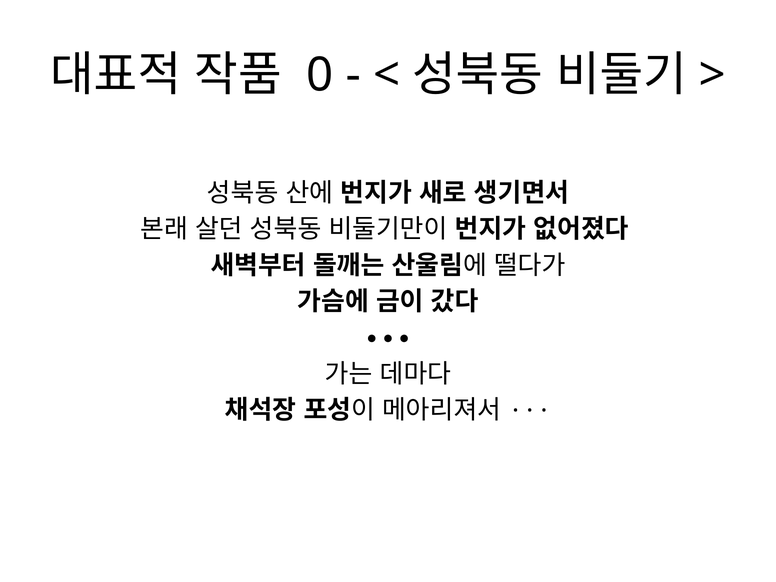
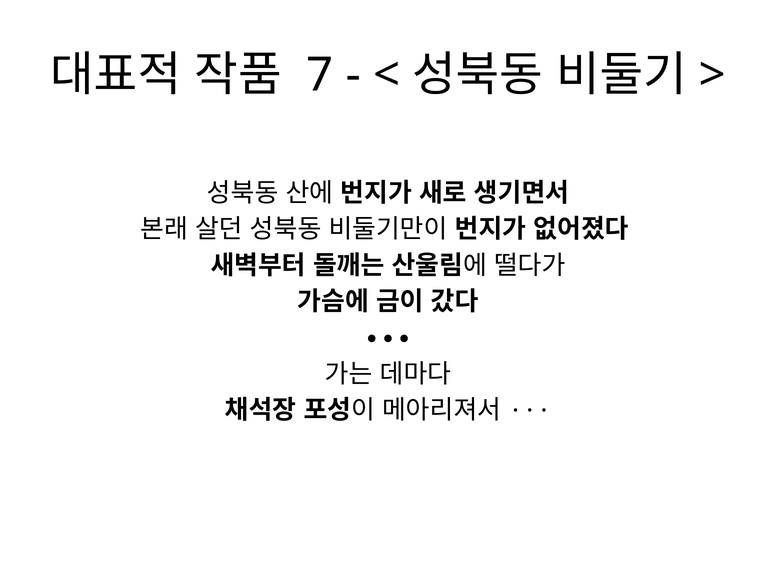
0: 0 -> 7 (320, 75)
